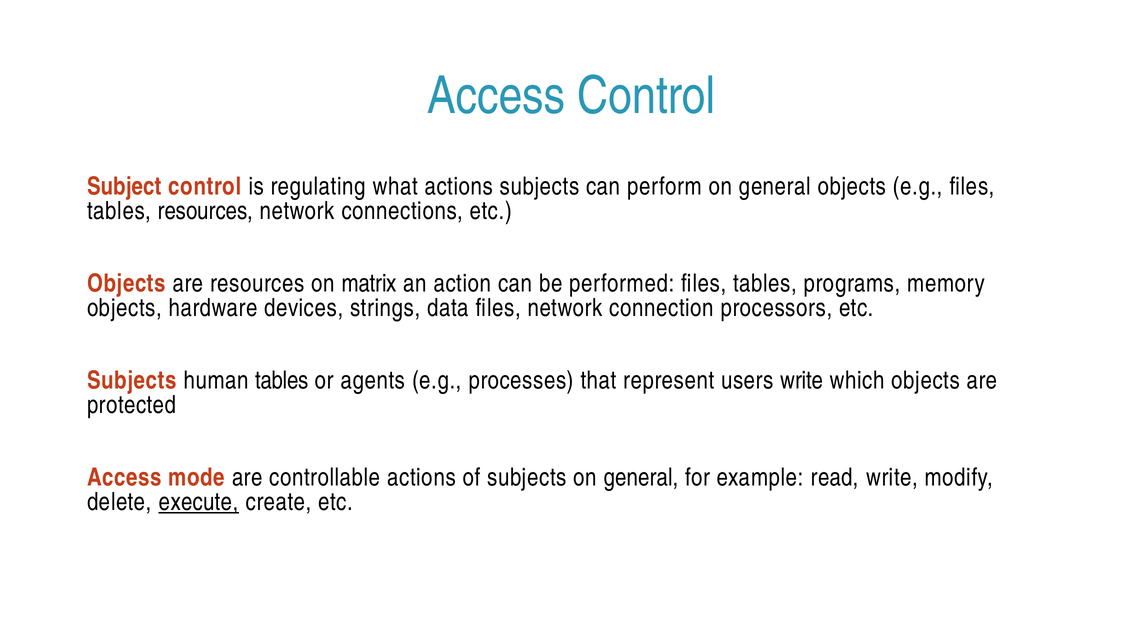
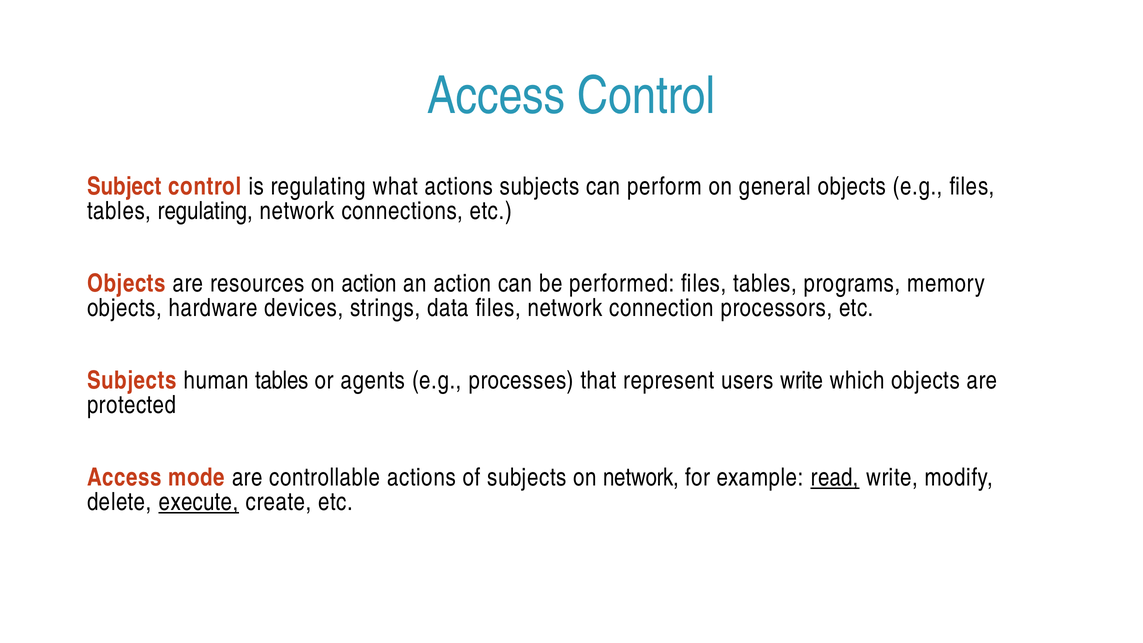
tables resources: resources -> regulating (205, 211)
on matrix: matrix -> action (369, 284)
subjects on general: general -> network (641, 478)
read underline: none -> present (835, 478)
